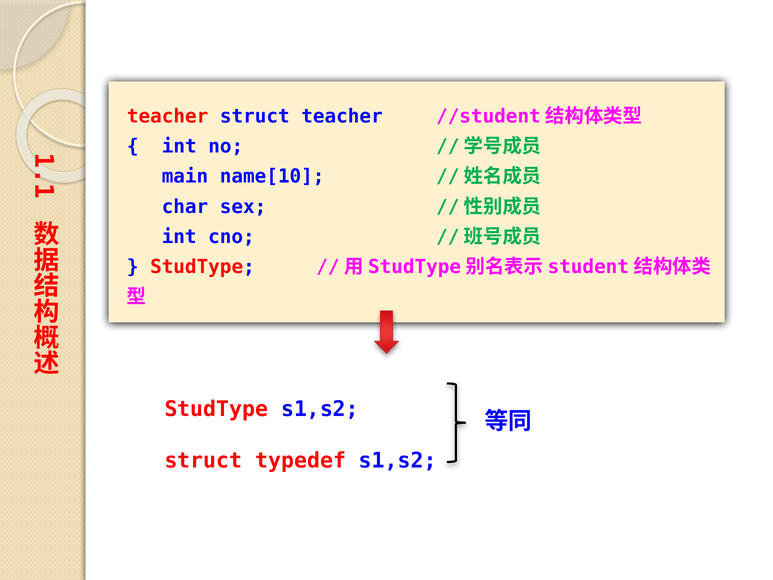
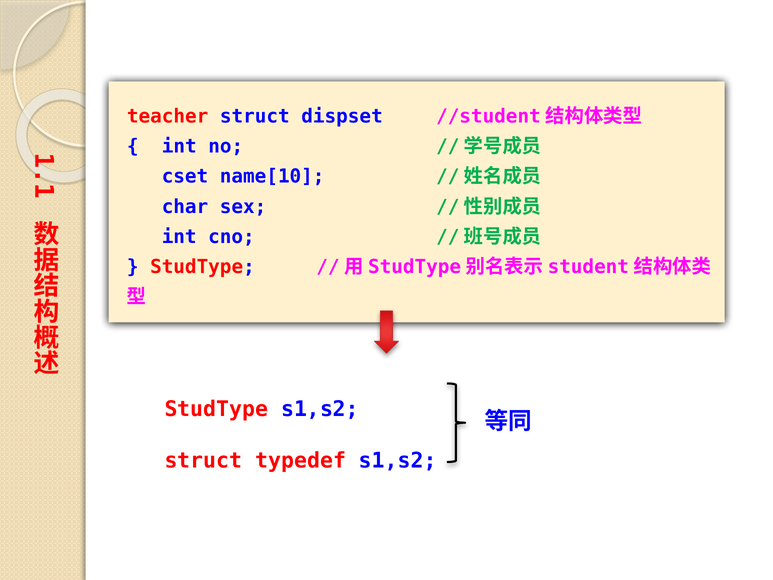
struct teacher: teacher -> dispset (342, 116)
main: main -> cset (185, 177)
